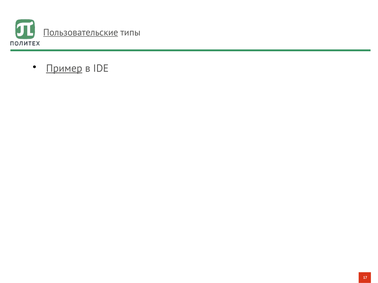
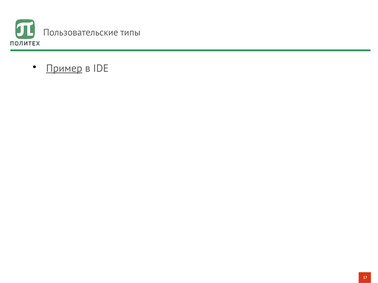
Пользовательские underline: present -> none (81, 32)
